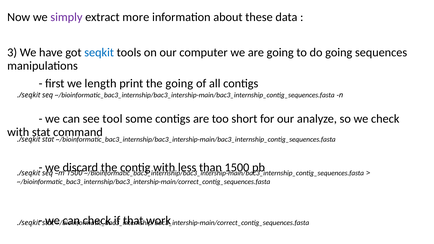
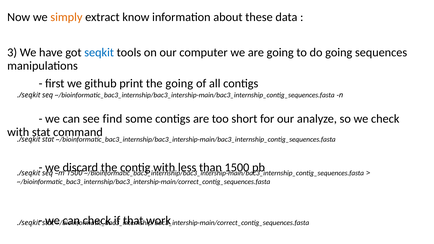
simply colour: purple -> orange (66, 17)
more: more -> know (136, 17)
length: length -> github (101, 84)
tool: tool -> find (112, 119)
